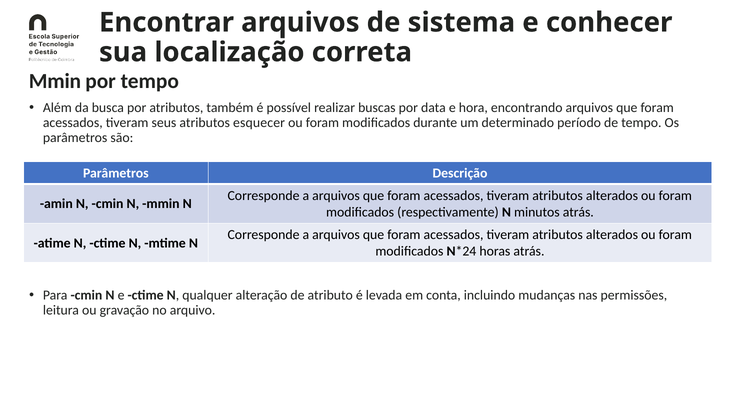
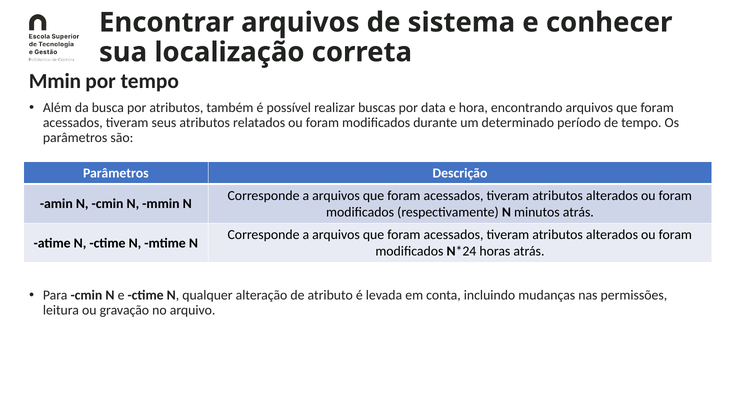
esquecer: esquecer -> relatados (259, 123)
